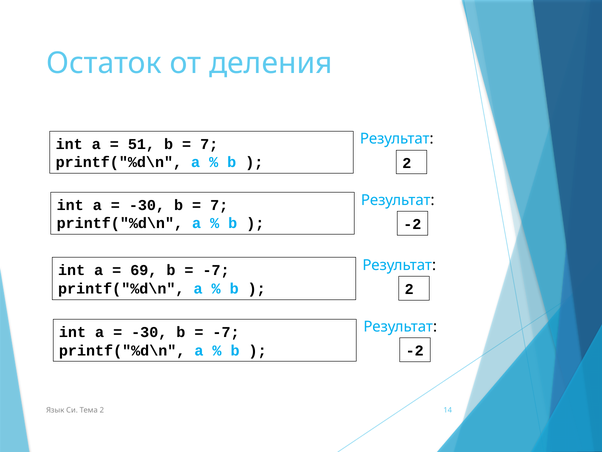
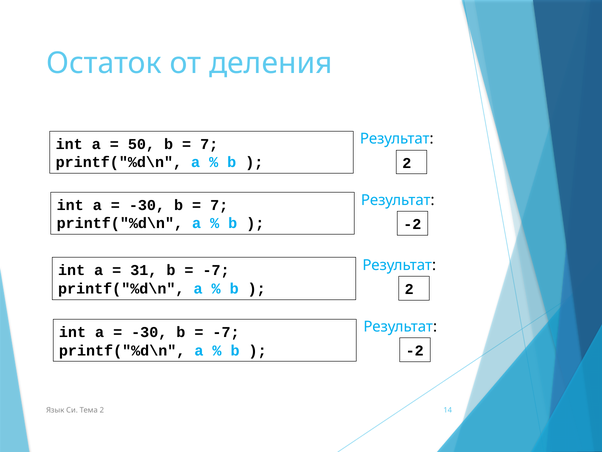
51: 51 -> 50 (141, 144)
69: 69 -> 31 (144, 270)
